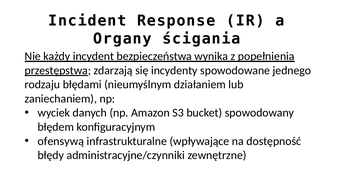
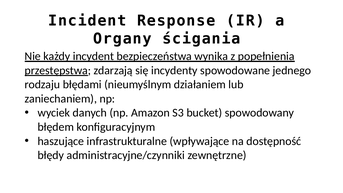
ofensywą: ofensywą -> haszujące (61, 141)
